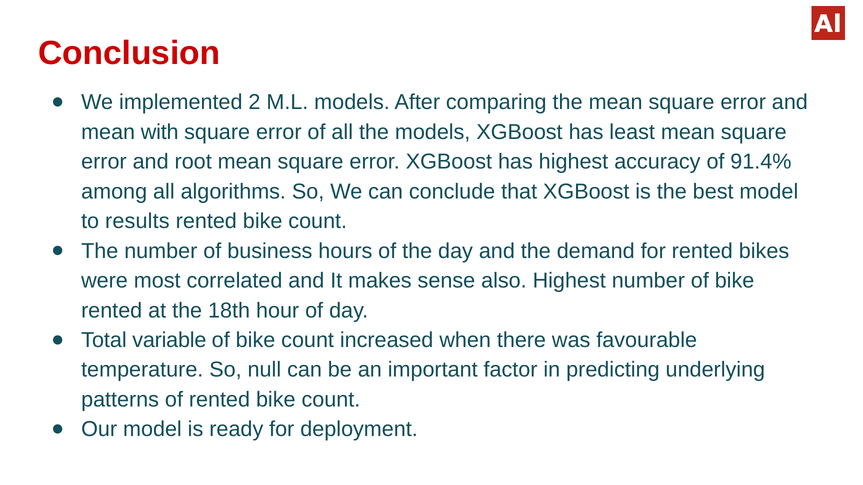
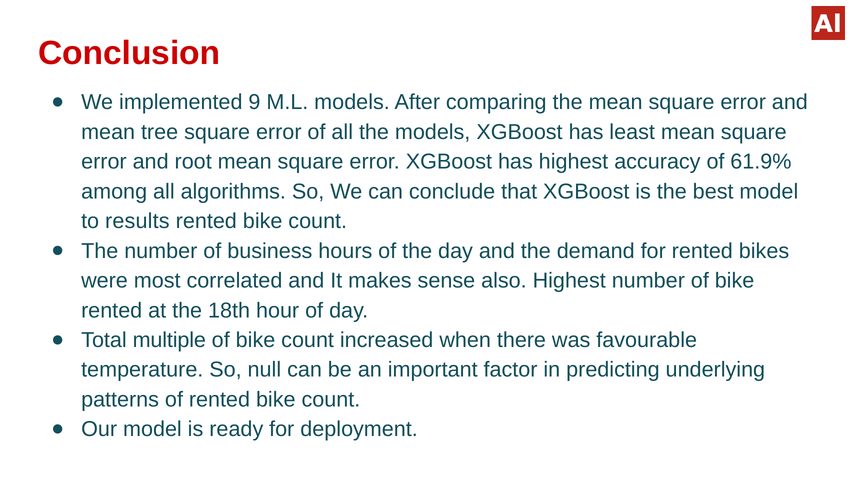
2: 2 -> 9 (254, 102)
with: with -> tree (160, 132)
91.4%: 91.4% -> 61.9% (761, 162)
variable: variable -> multiple (169, 340)
